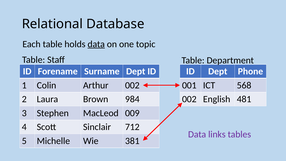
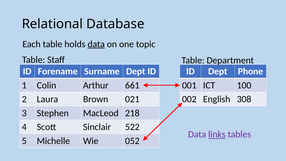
Arthur 002: 002 -> 661 (132, 85)
568: 568 -> 100 (244, 85)
984: 984 -> 021 (132, 99)
481: 481 -> 308 (244, 99)
009: 009 -> 218 (132, 113)
712: 712 -> 522 (132, 127)
links underline: none -> present (217, 134)
381: 381 -> 052 (132, 141)
